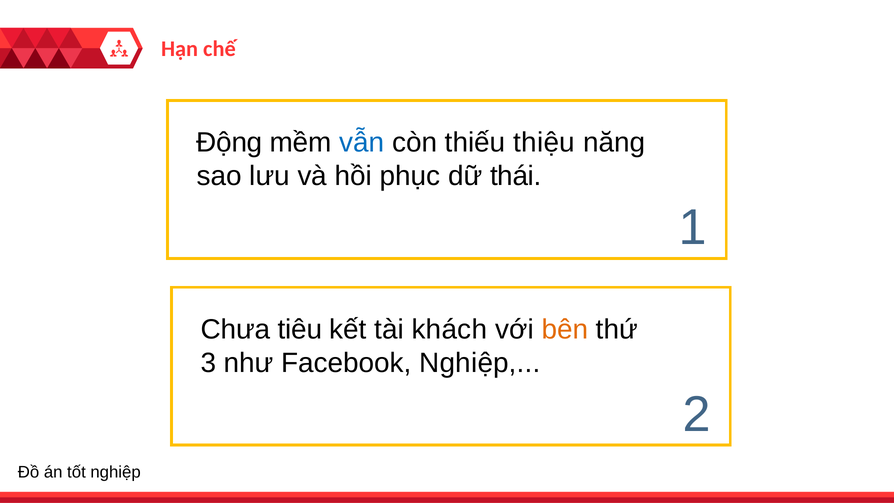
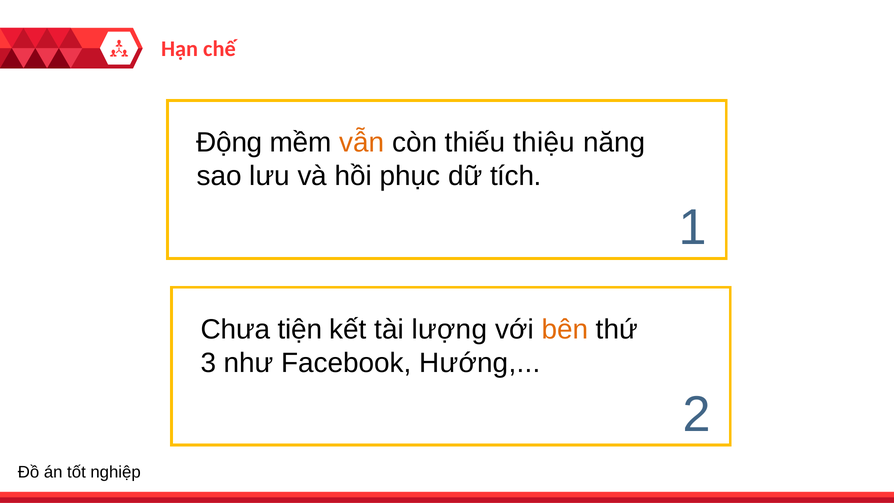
vẫn colour: blue -> orange (362, 143)
thái: thái -> tích (516, 176)
tiêu: tiêu -> tiện (300, 329)
khách: khách -> lượng (449, 329)
Facebook Nghiệp: Nghiệp -> Hướng (480, 363)
